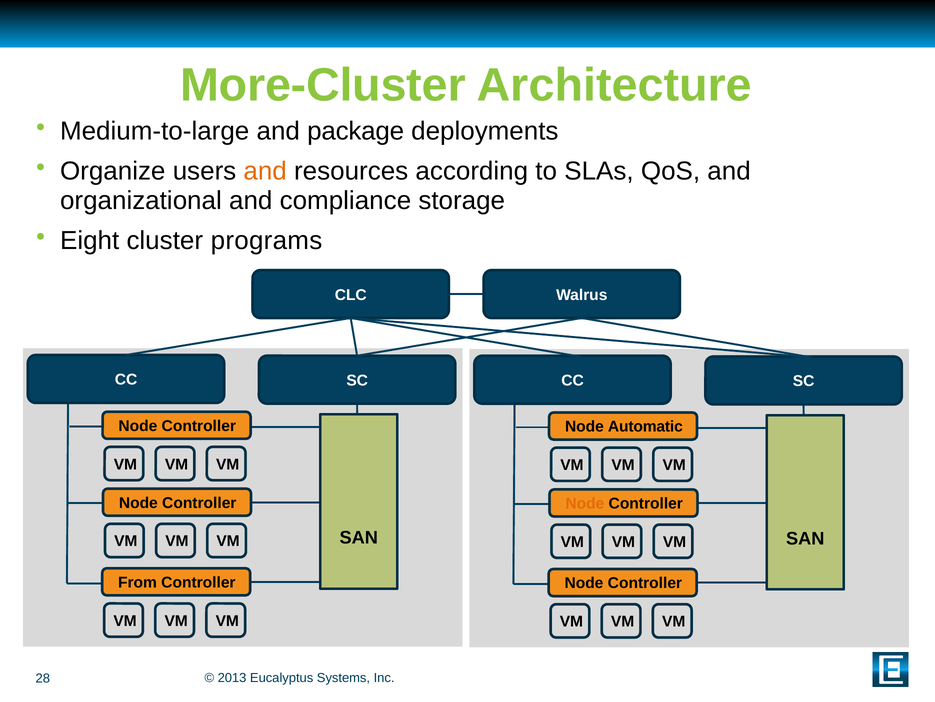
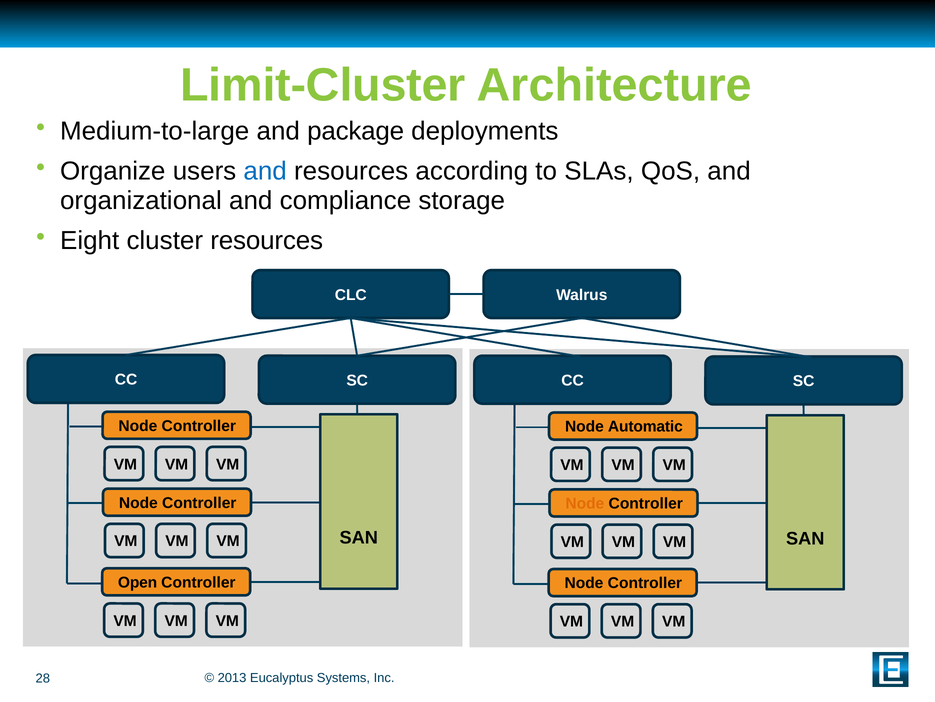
More-Cluster: More-Cluster -> Limit-Cluster (323, 85)
and colour: orange -> blue (265, 171)
cluster programs: programs -> resources (267, 241)
From: From -> Open (138, 582)
